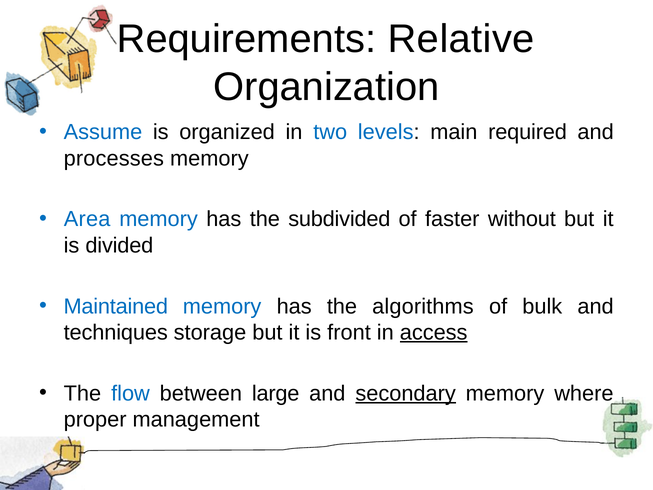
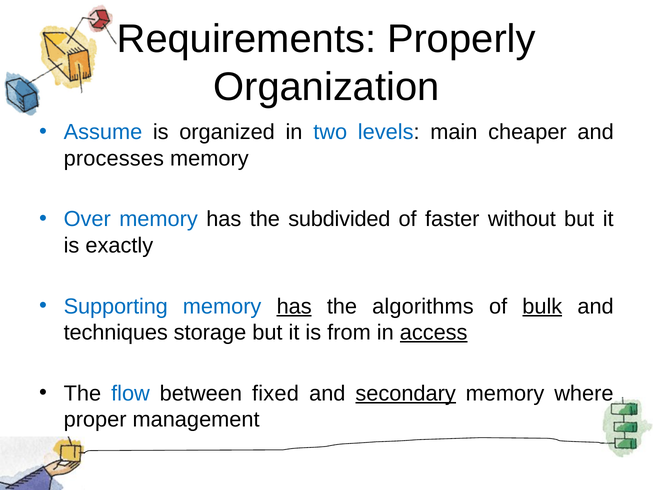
Relative: Relative -> Properly (461, 39)
required: required -> cheaper (527, 132)
Area: Area -> Over (87, 219)
divided: divided -> exactly (119, 245)
Maintained: Maintained -> Supporting (116, 306)
has underline: none -> present (294, 306)
bulk underline: none -> present (542, 306)
front: front -> from (349, 332)
large: large -> fixed (275, 393)
